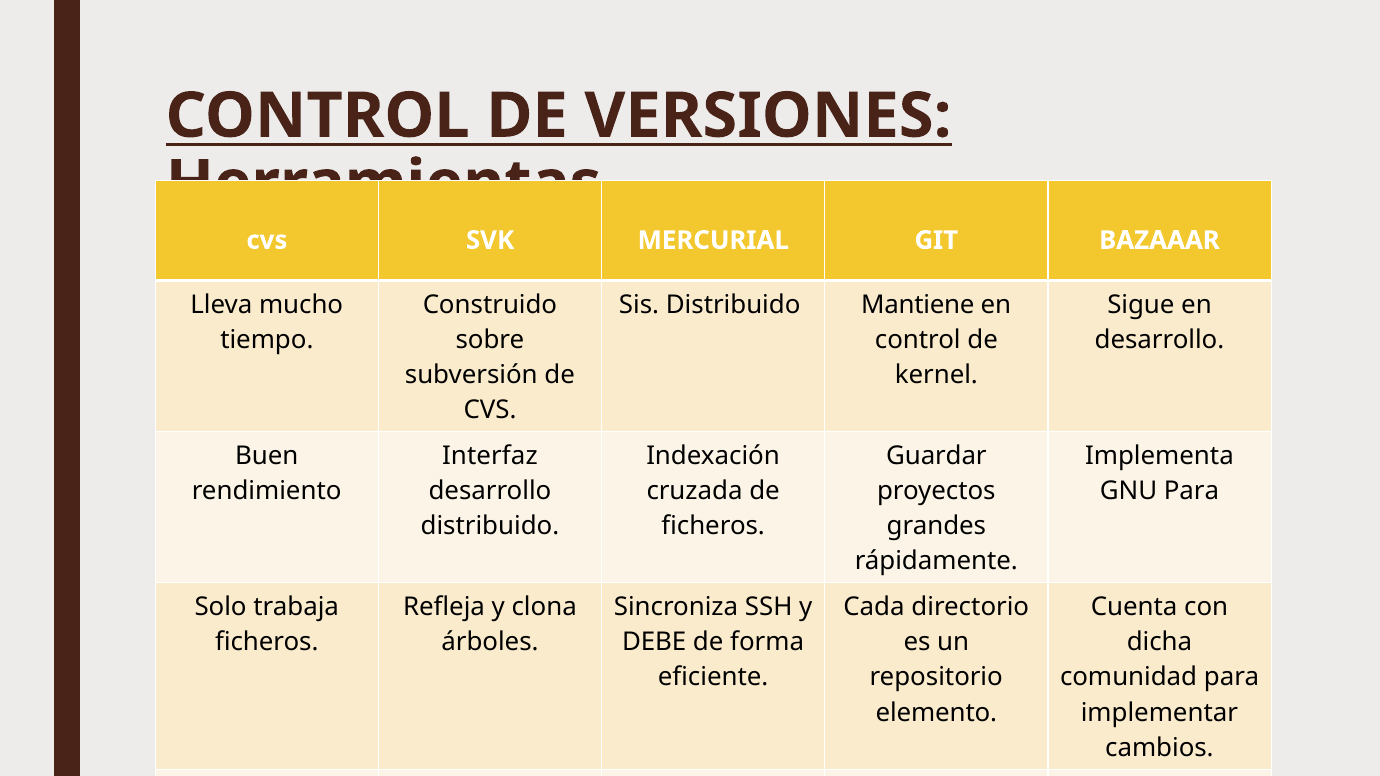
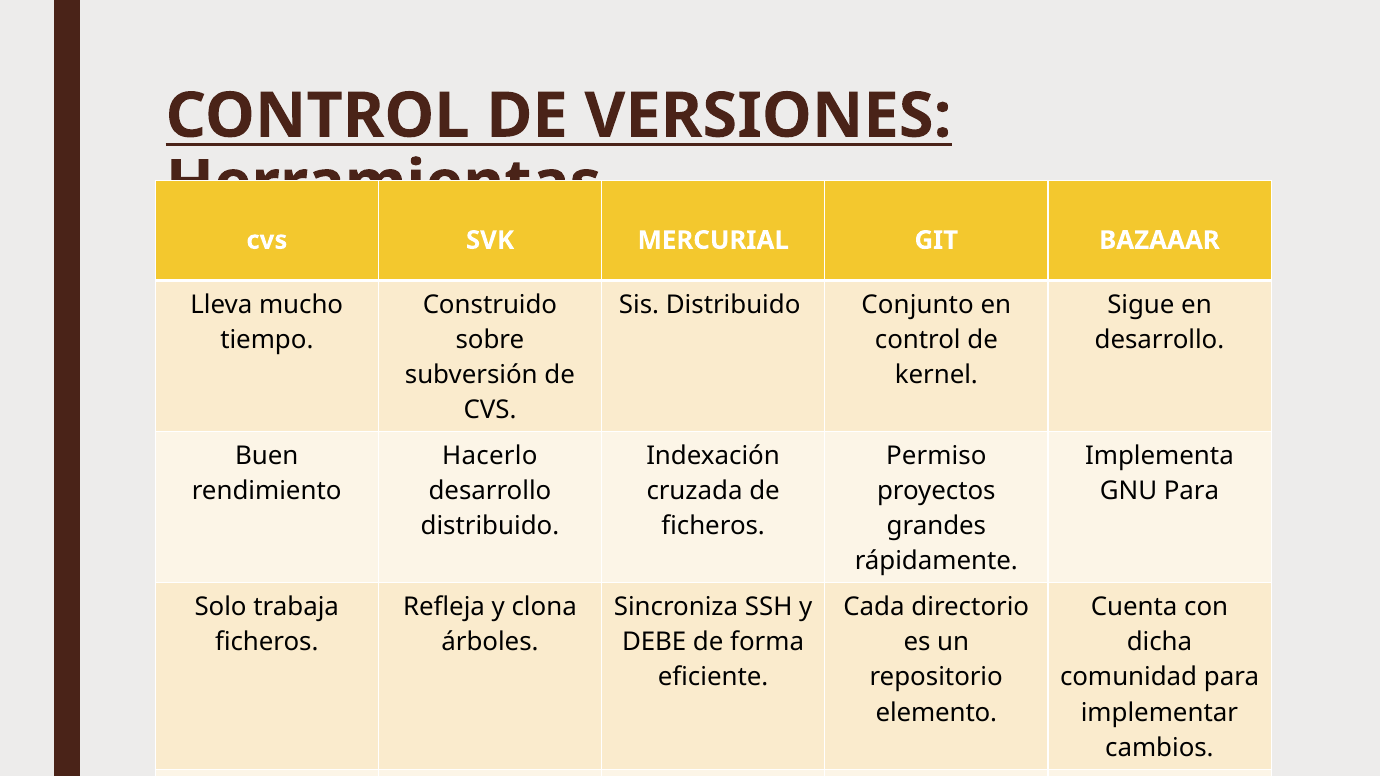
Mantiene: Mantiene -> Conjunto (918, 305)
Interfaz: Interfaz -> Hacerlo (490, 456)
Guardar: Guardar -> Permiso (936, 456)
